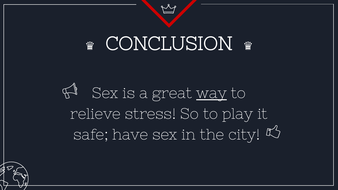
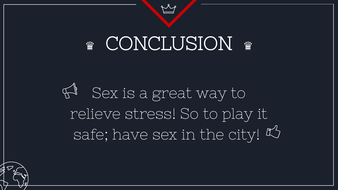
way underline: present -> none (211, 93)
